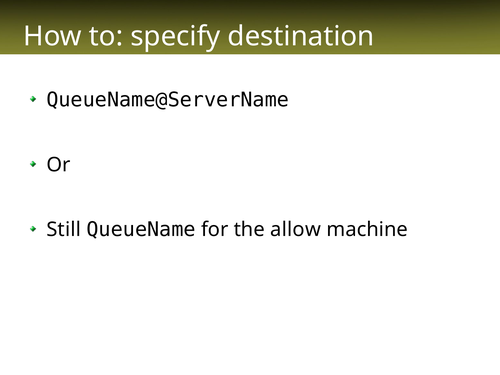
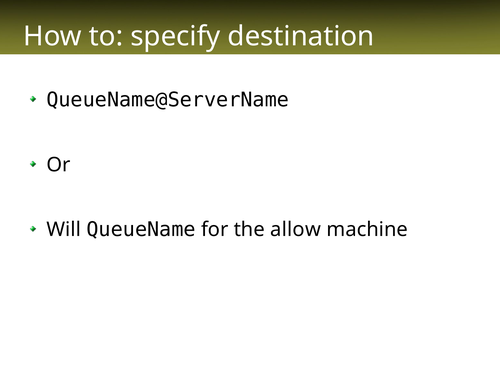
Still: Still -> Will (64, 230)
